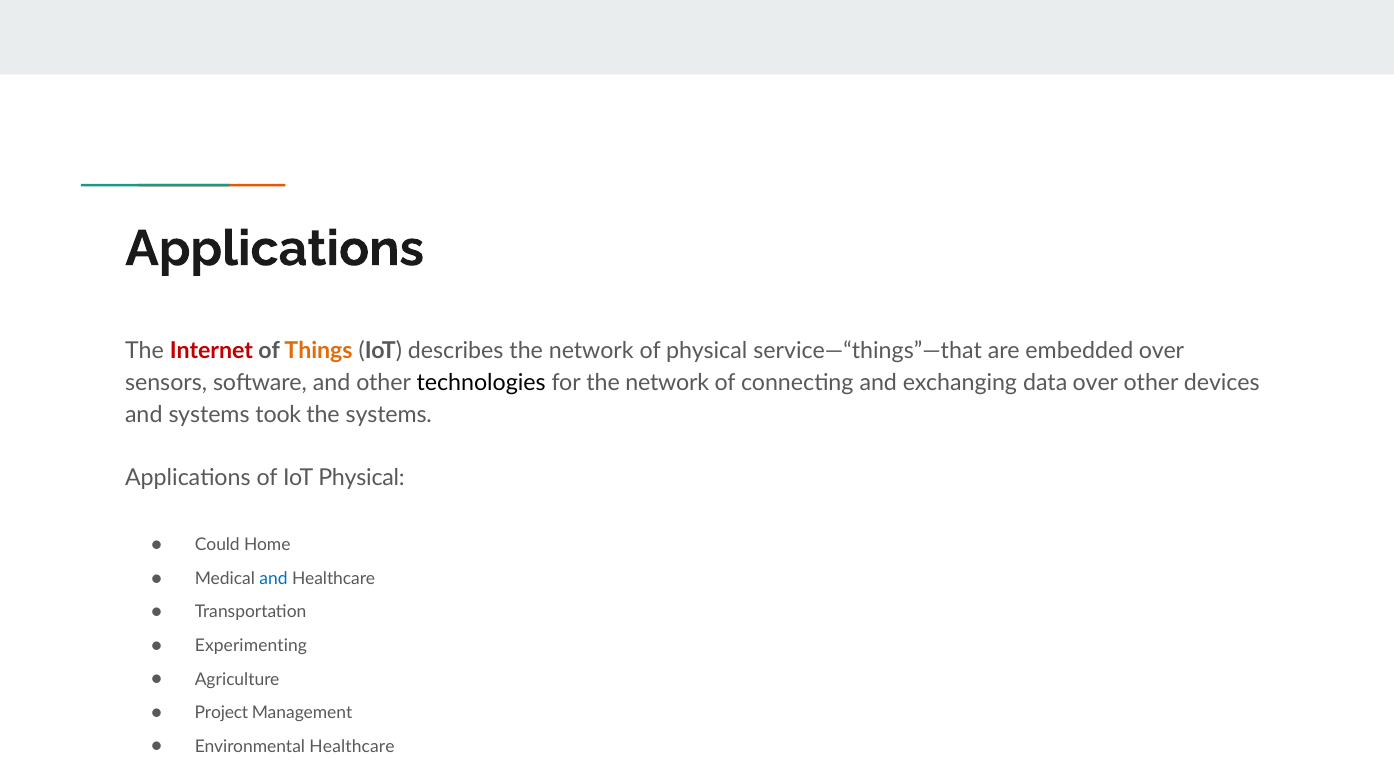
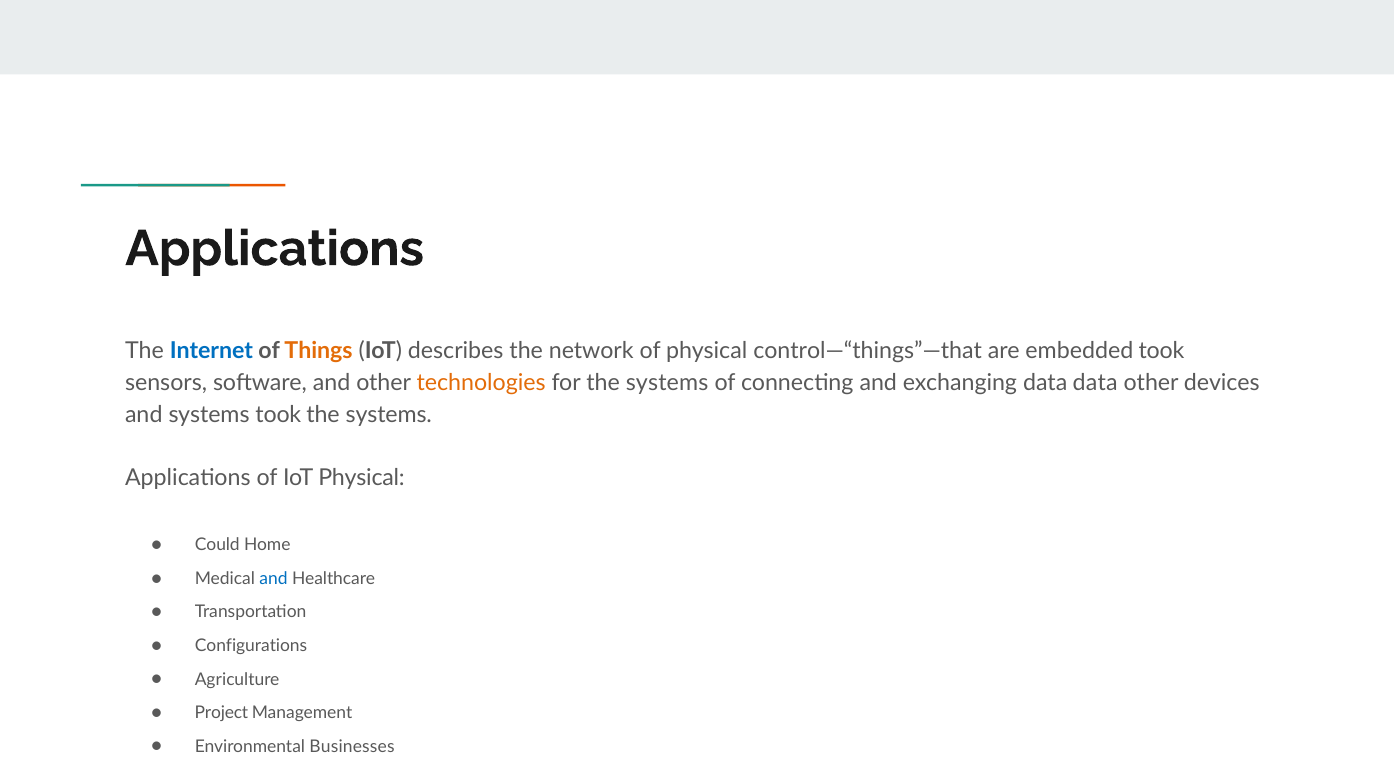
Internet colour: red -> blue (211, 351)
service—“things”—that: service—“things”—that -> control—“things”—that (868, 351)
embedded over: over -> took (1162, 351)
technologies colour: black -> orange (481, 383)
for the network: network -> systems (667, 383)
data over: over -> data (1095, 383)
Experimenting: Experimenting -> Configurations (251, 646)
Environmental Healthcare: Healthcare -> Businesses (352, 746)
